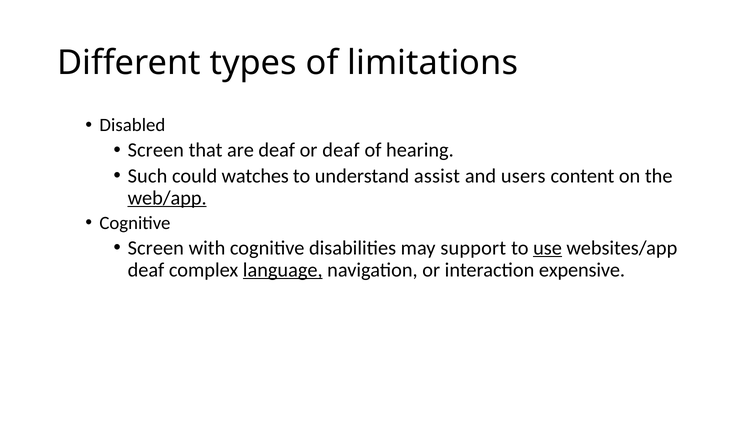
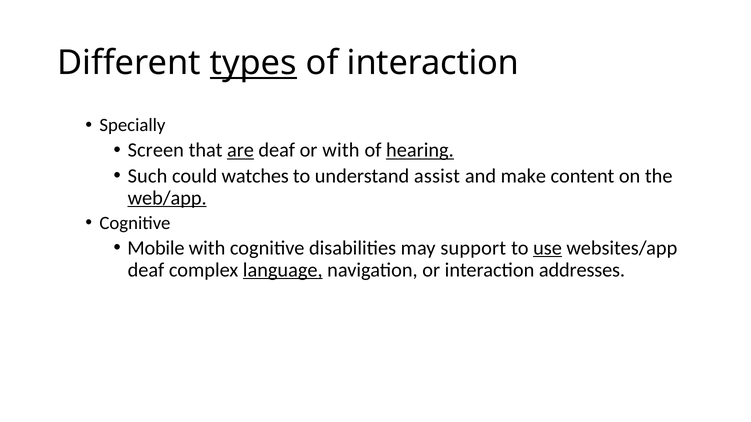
types underline: none -> present (253, 63)
of limitations: limitations -> interaction (433, 63)
Disabled: Disabled -> Specially (132, 125)
are underline: none -> present (241, 150)
or deaf: deaf -> with (341, 150)
hearing underline: none -> present (420, 150)
users: users -> make (523, 176)
Screen: Screen -> Mobile (156, 248)
expensive: expensive -> addresses (582, 270)
